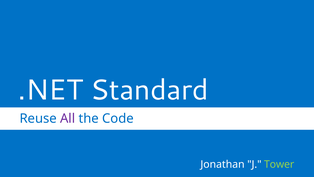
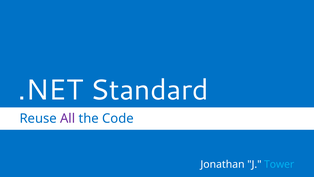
Tower colour: light green -> light blue (279, 164)
